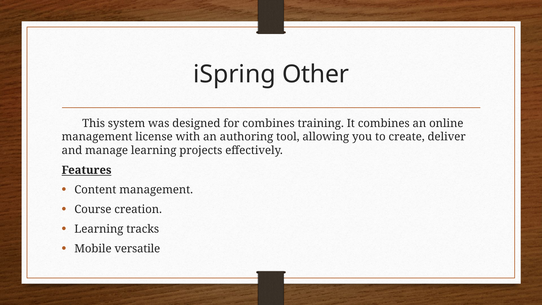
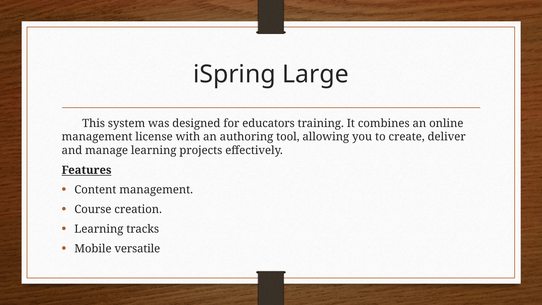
Other: Other -> Large (315, 74)
for combines: combines -> educators (269, 123)
